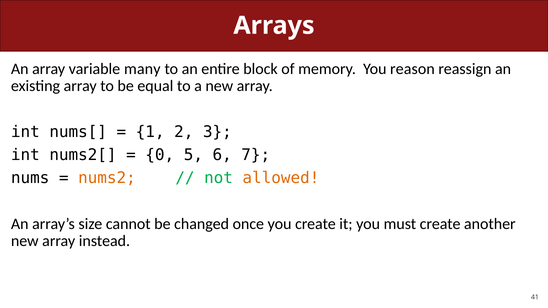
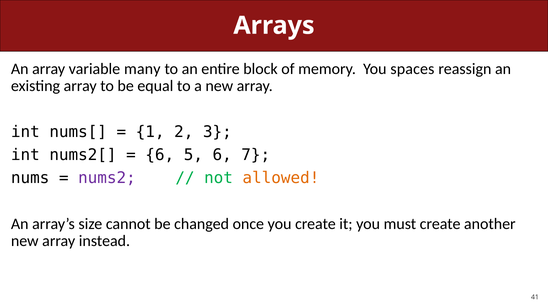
reason: reason -> spaces (412, 69)
0: 0 -> 6 (160, 155)
nums2 colour: orange -> purple (107, 178)
